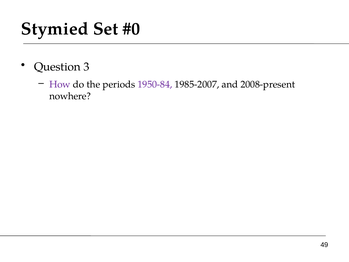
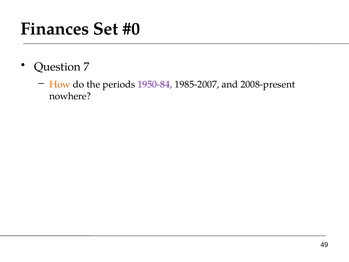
Stymied: Stymied -> Finances (55, 29)
3: 3 -> 7 (87, 67)
How colour: purple -> orange (60, 84)
